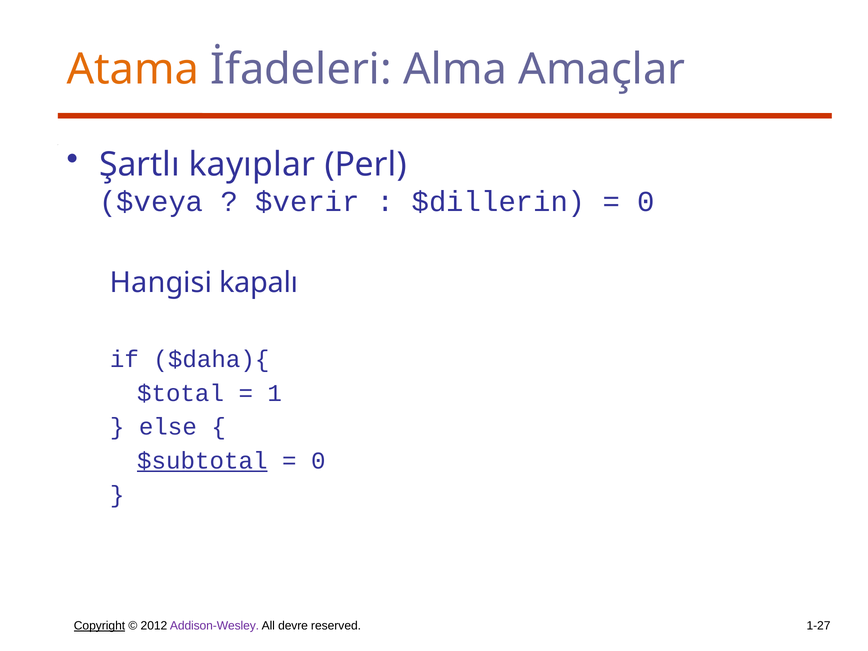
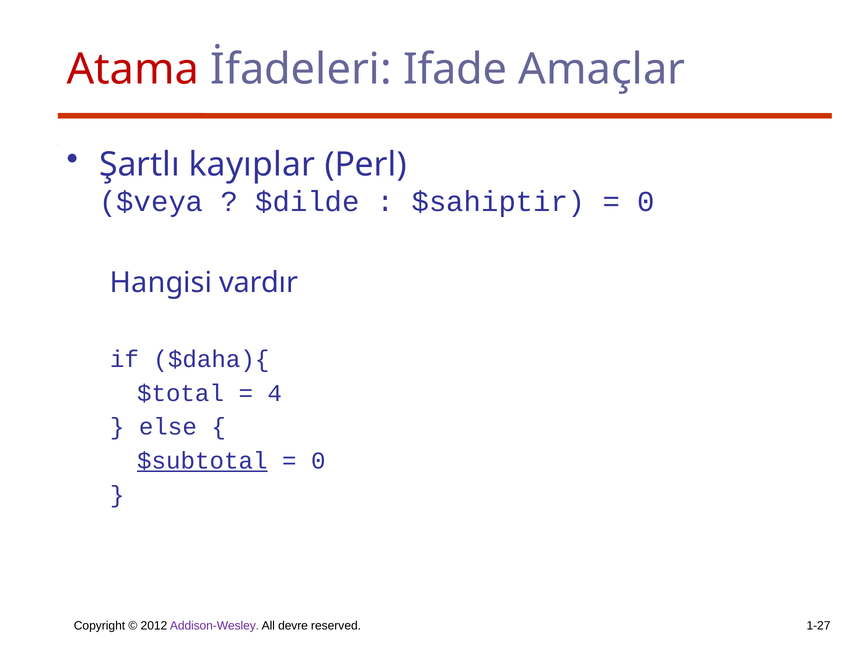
Atama colour: orange -> red (133, 70)
Alma: Alma -> Ifade (455, 70)
$verir: $verir -> $dilde (308, 202)
$dillerin: $dillerin -> $sahiptir (499, 202)
kapalı: kapalı -> vardır (259, 283)
1: 1 -> 4 (275, 393)
Copyright underline: present -> none (99, 626)
